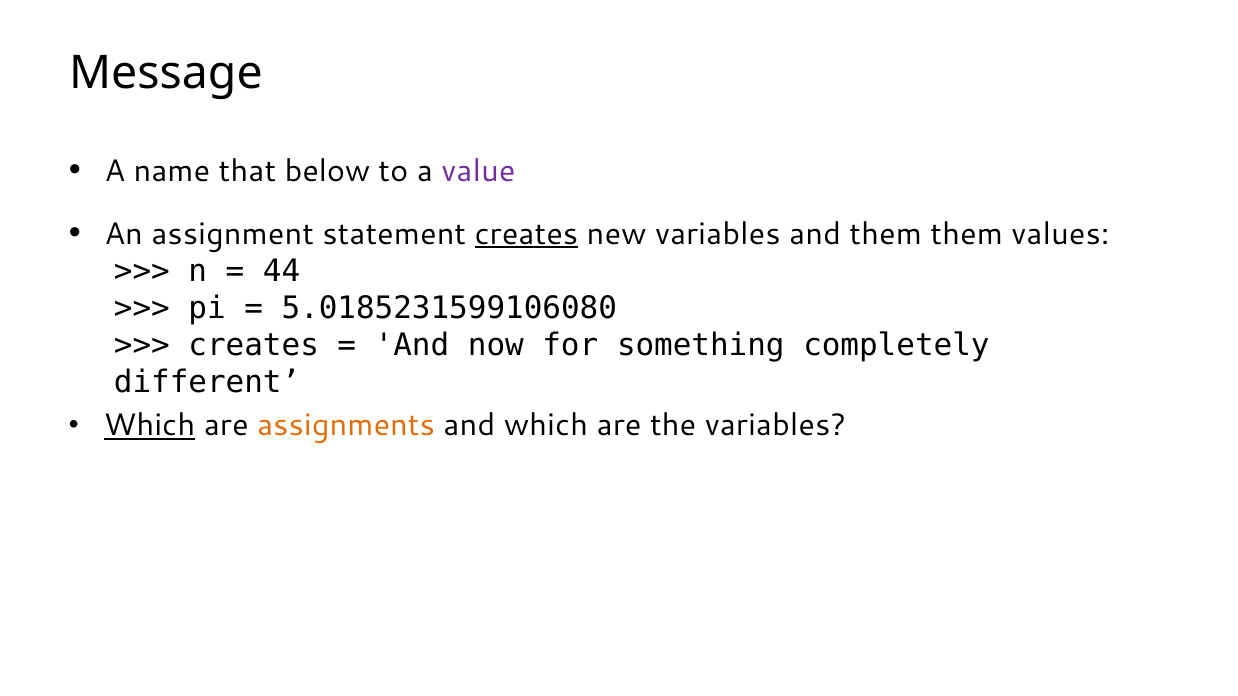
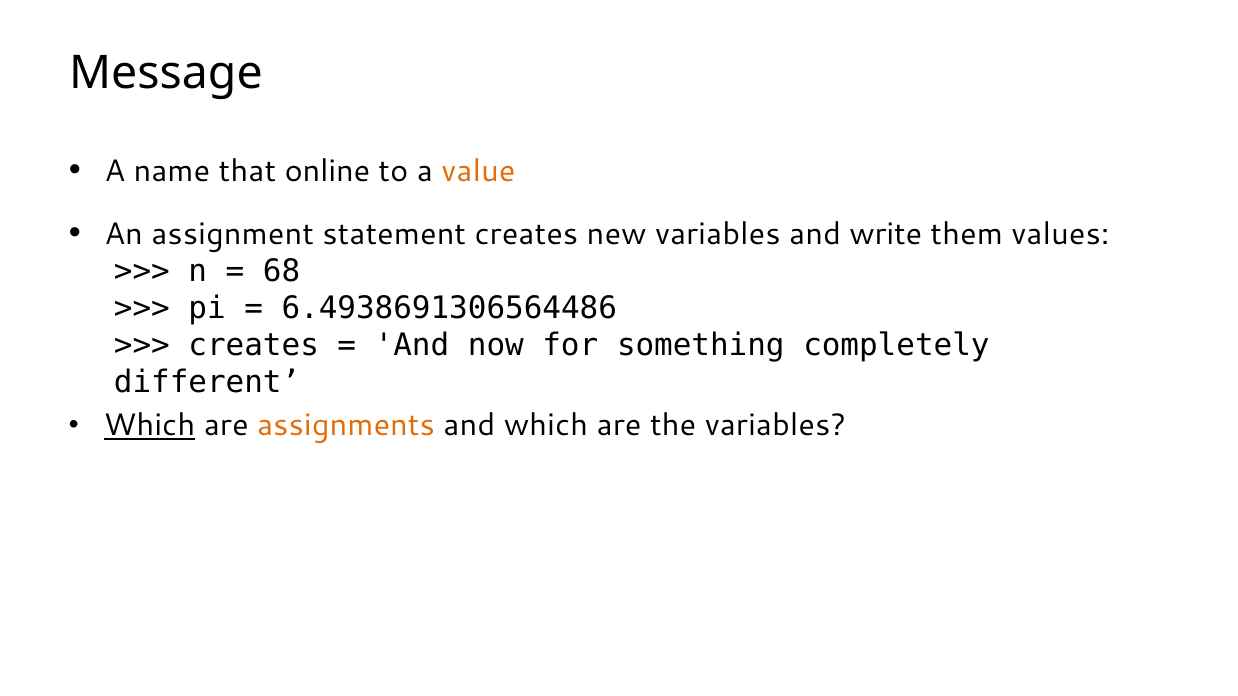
below: below -> online (327, 171)
value colour: purple -> orange (478, 171)
creates underline: present -> none (526, 234)
and them: them -> write (886, 234)
44: 44 -> 68 (282, 271)
5.0185231599106080: 5.0185231599106080 -> 6.4938691306564486 (449, 308)
